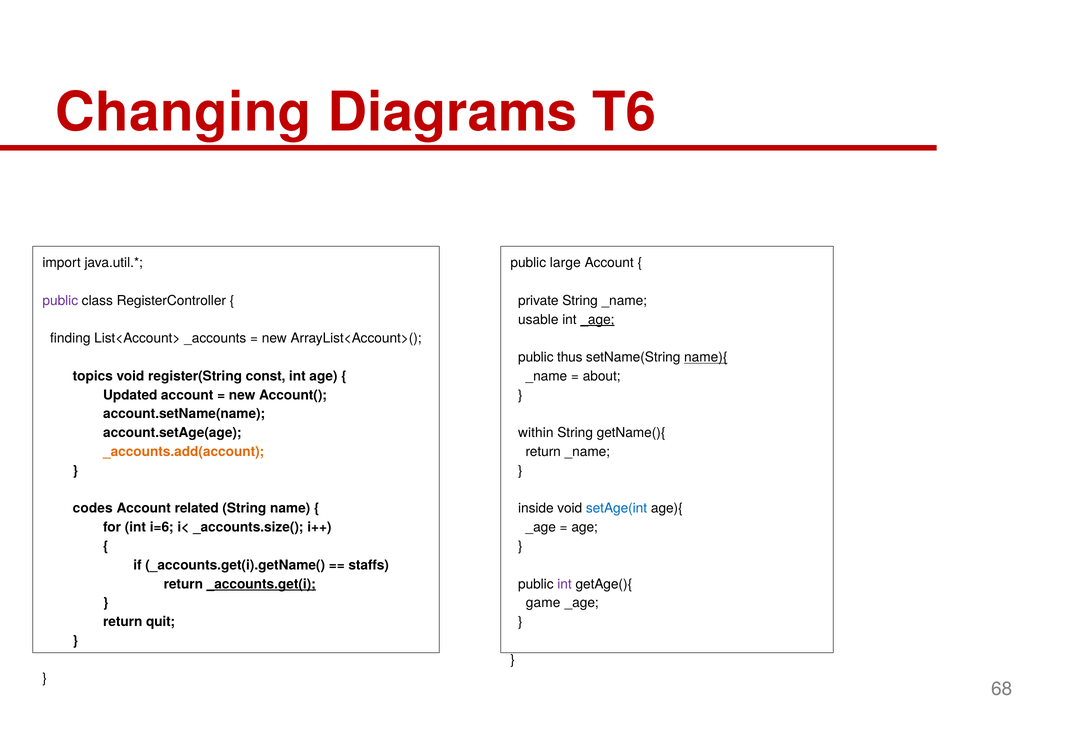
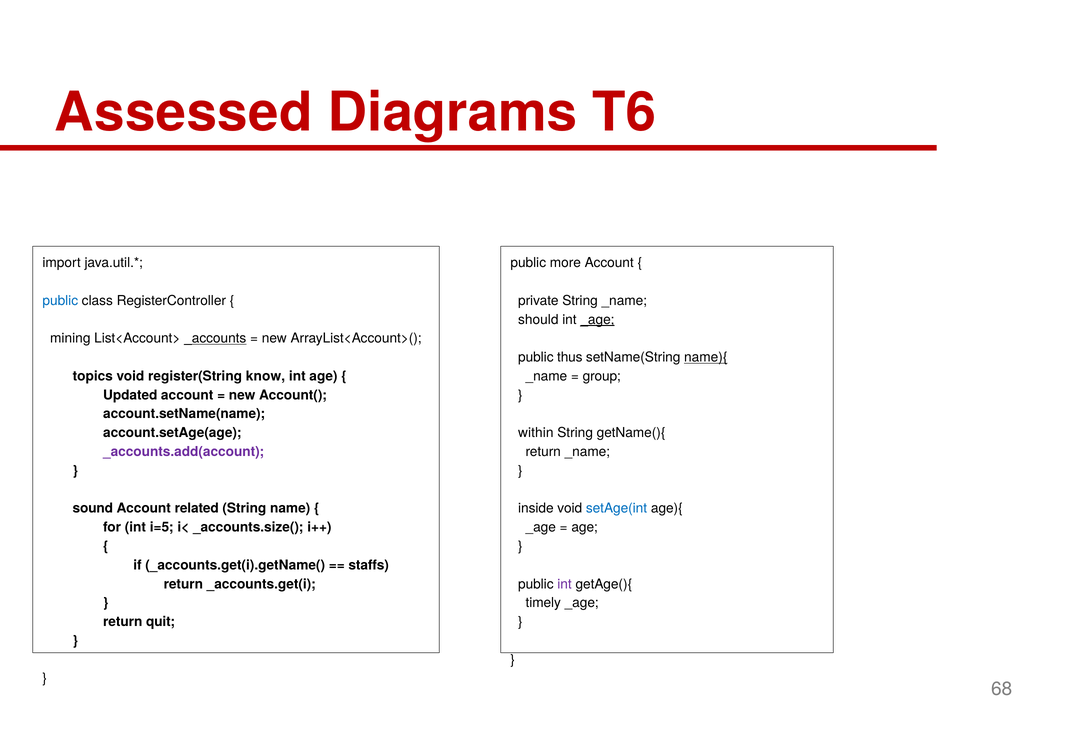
Changing: Changing -> Assessed (183, 113)
large: large -> more (565, 263)
public colour: purple -> blue (60, 301)
usable: usable -> should (538, 319)
finding: finding -> mining (70, 338)
_accounts underline: none -> present (215, 338)
about: about -> group (602, 376)
const: const -> know (265, 376)
_accounts.add(account colour: orange -> purple (184, 452)
codes: codes -> sound (93, 508)
i=6: i=6 -> i=5 (162, 527)
_accounts.get(i underline: present -> none (261, 584)
game: game -> timely (543, 603)
